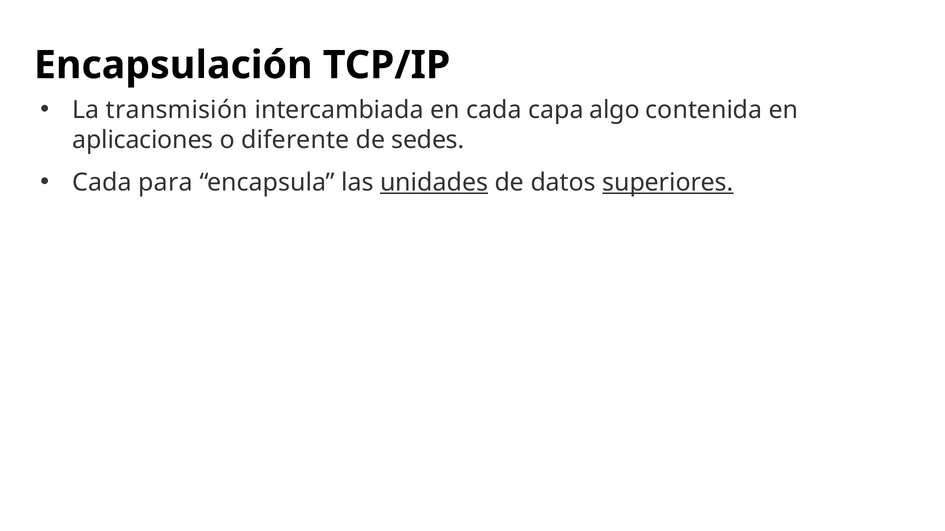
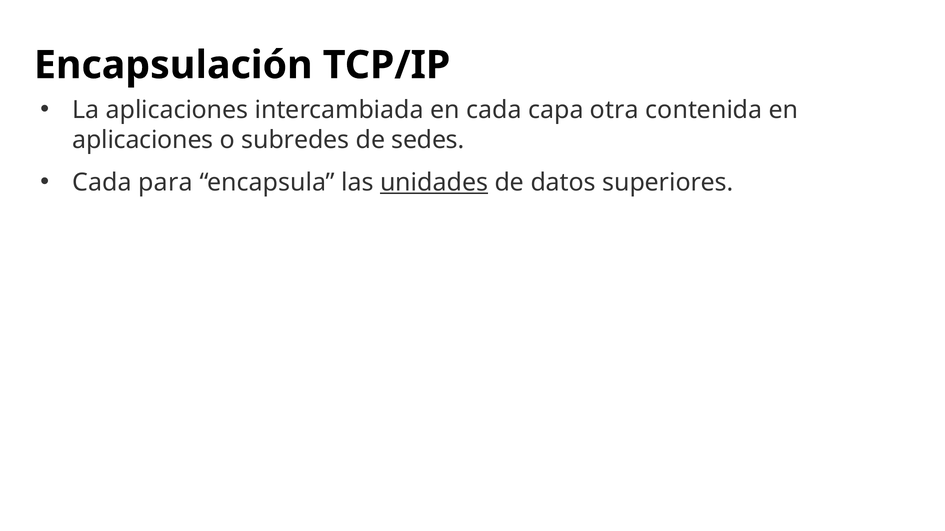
La transmisión: transmisión -> aplicaciones (177, 110)
algo: algo -> otra (614, 110)
diferente: diferente -> subredes (295, 140)
superiores underline: present -> none (668, 183)
